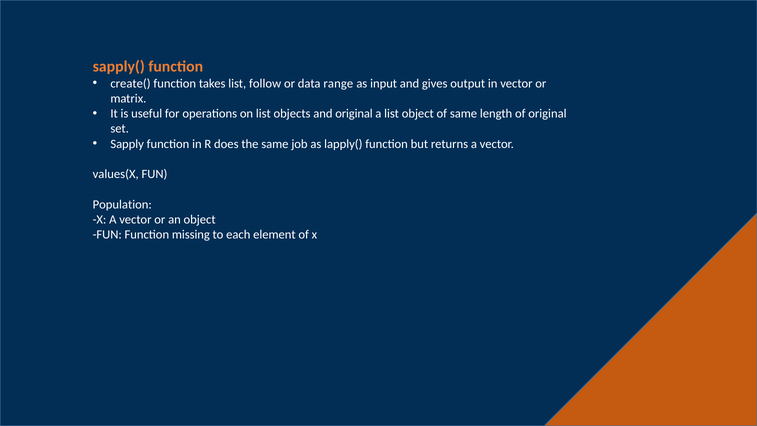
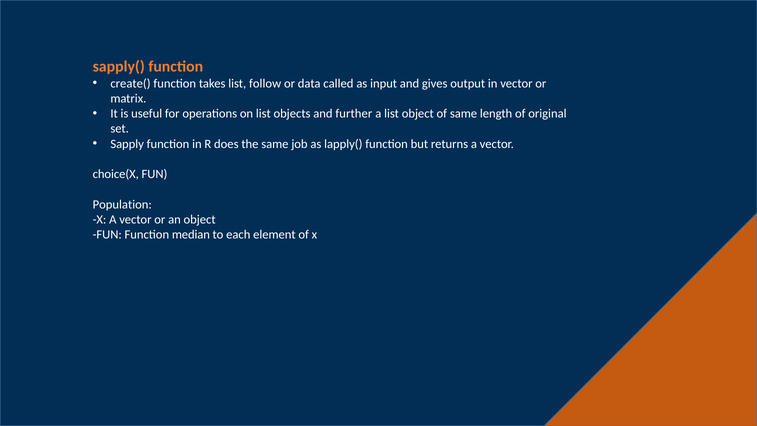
range: range -> called (338, 83)
and original: original -> further (354, 114)
values(X: values(X -> choice(X (116, 174)
missing: missing -> median (191, 235)
